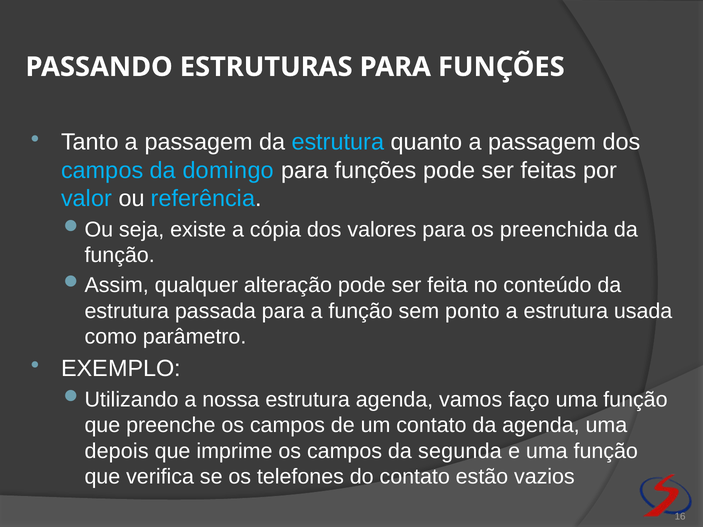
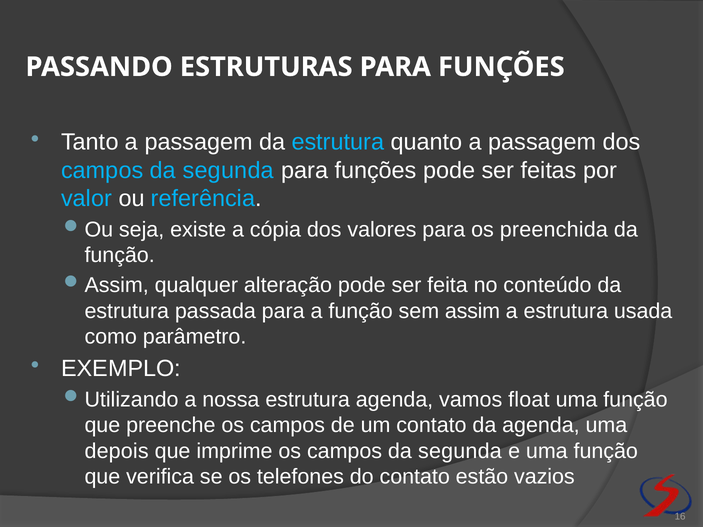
domingo: domingo -> segunda (228, 170)
ponto: ponto -> assim (473, 311)
faço: faço -> float (529, 400)
